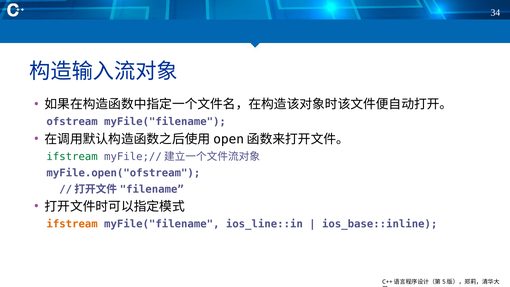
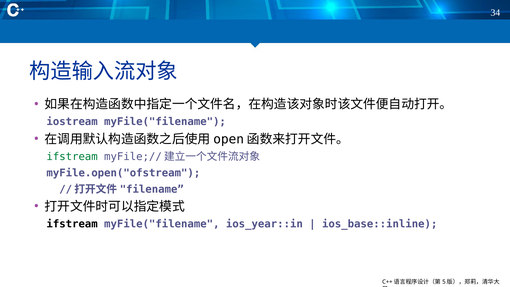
ofstream: ofstream -> iostream (72, 122)
ifstream colour: orange -> black (72, 224)
ios_line::in: ios_line::in -> ios_year::in (264, 224)
